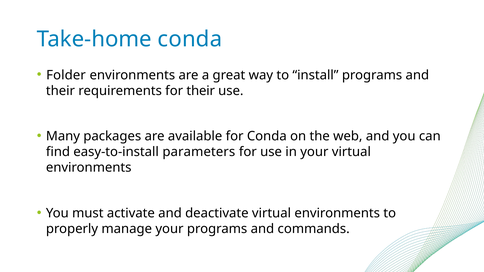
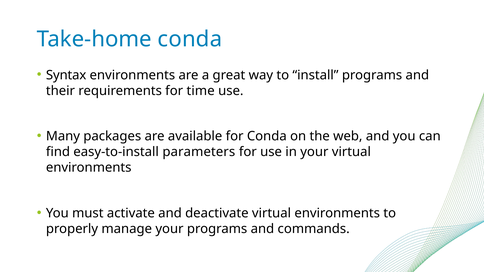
Folder: Folder -> Syntax (66, 75)
for their: their -> time (201, 91)
